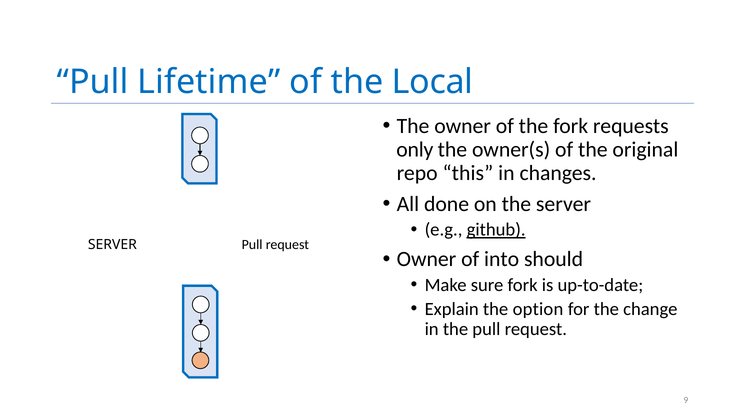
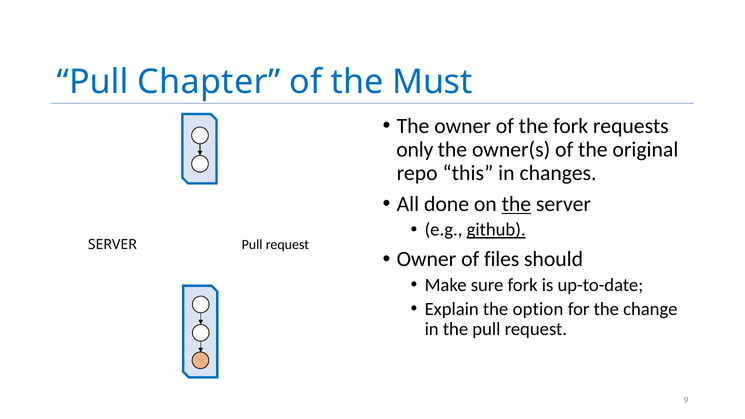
Lifetime: Lifetime -> Chapter (209, 82)
Local: Local -> Must (432, 82)
the underline: none -> present (516, 204)
into: into -> files (502, 259)
